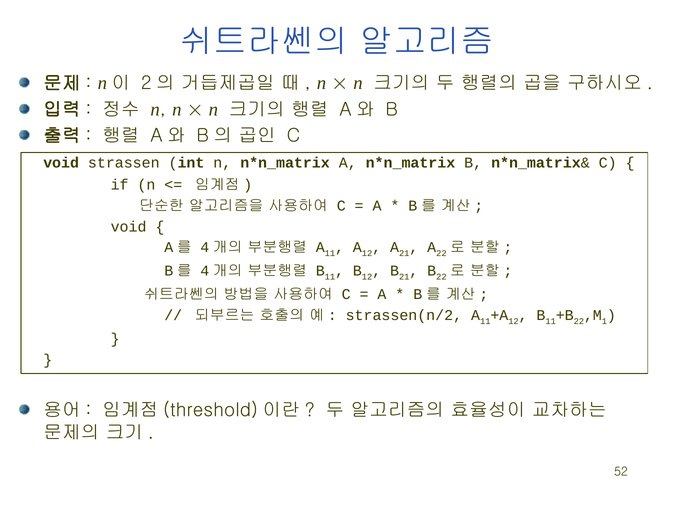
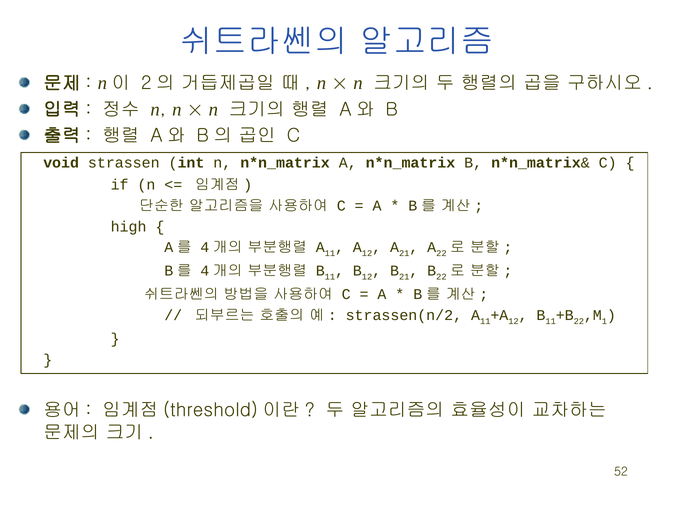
void: void -> high (129, 227)
